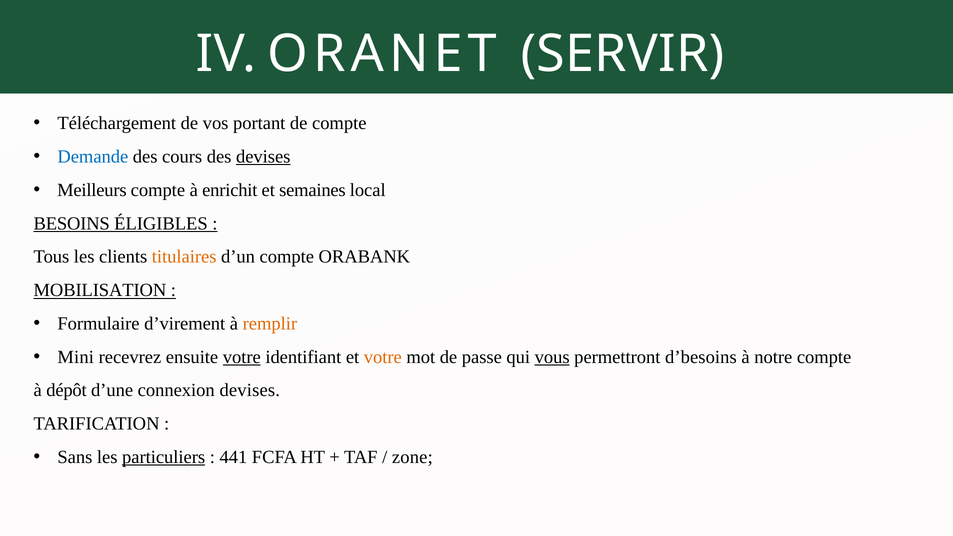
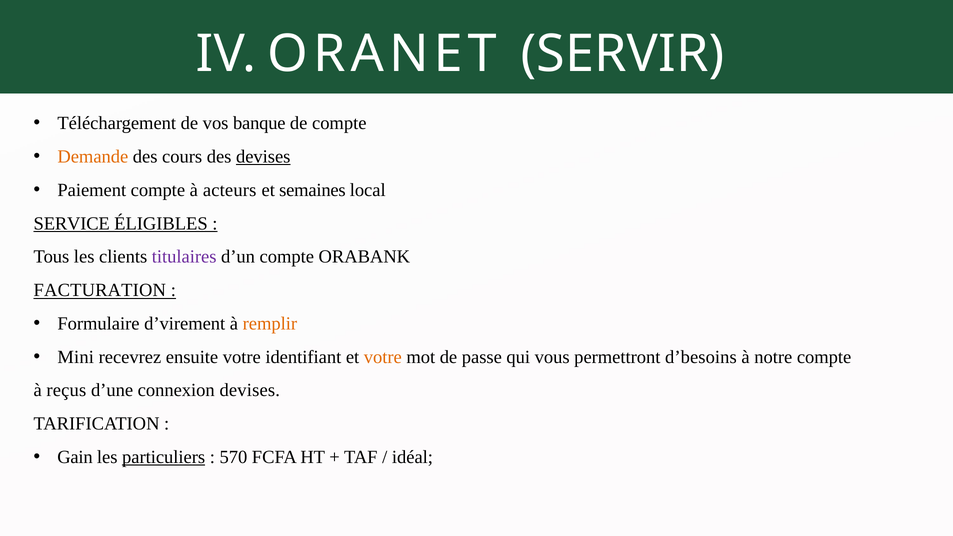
portant: portant -> banque (259, 123)
Demande colour: blue -> orange (93, 157)
Meilleurs: Meilleurs -> Paiement (92, 190)
enrichit: enrichit -> acteurs (230, 190)
BESOINS: BESOINS -> SERVICE (72, 223)
titulaires colour: orange -> purple (184, 257)
MOBILISATION: MOBILISATION -> FACTURATION (100, 290)
votre underline: present -> none (242, 357)
vous underline: present -> none (552, 357)
dépôt: dépôt -> reçus (66, 390)
Sans: Sans -> Gain (75, 457)
441: 441 -> 570 (233, 457)
zone: zone -> idéal (412, 457)
